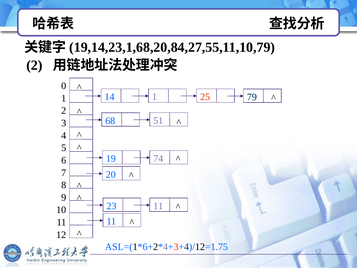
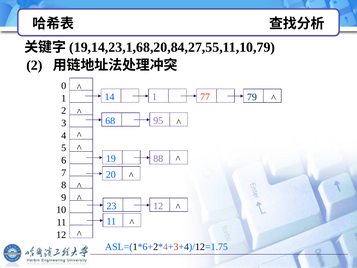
25: 25 -> 77 (205, 97)
51: 51 -> 95 (158, 121)
74: 74 -> 88 (158, 158)
23 11: 11 -> 12 (158, 206)
